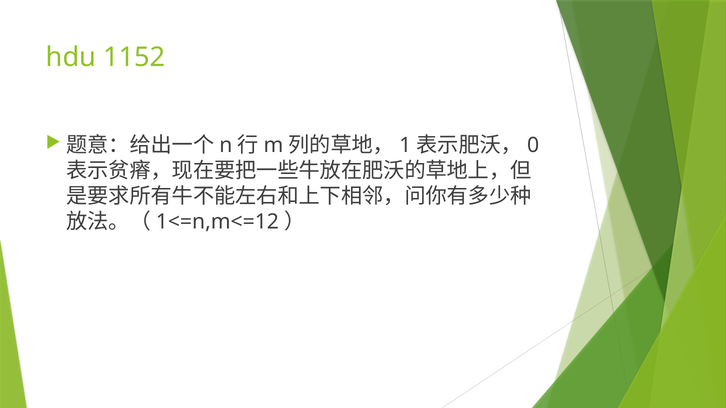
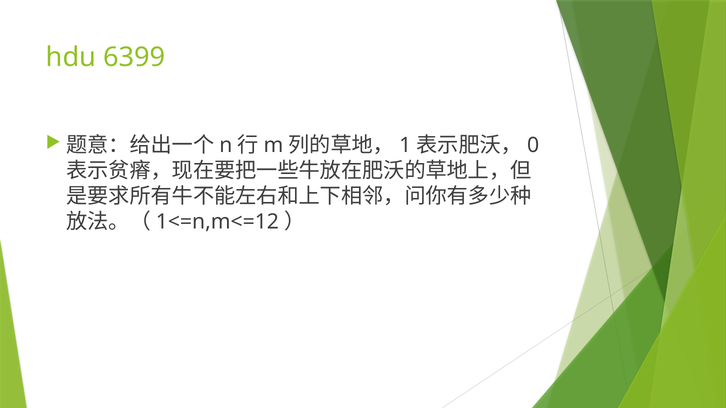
1152: 1152 -> 6399 (134, 57)
